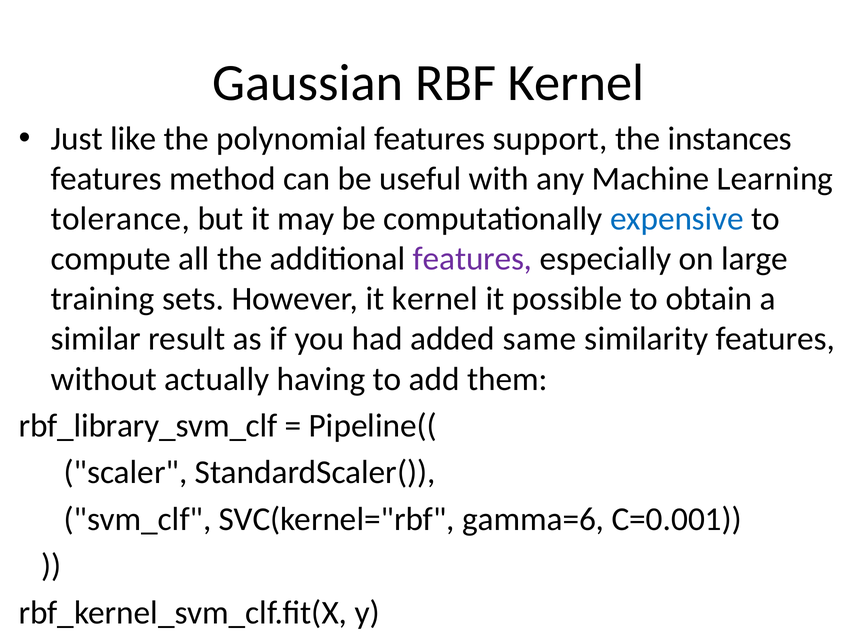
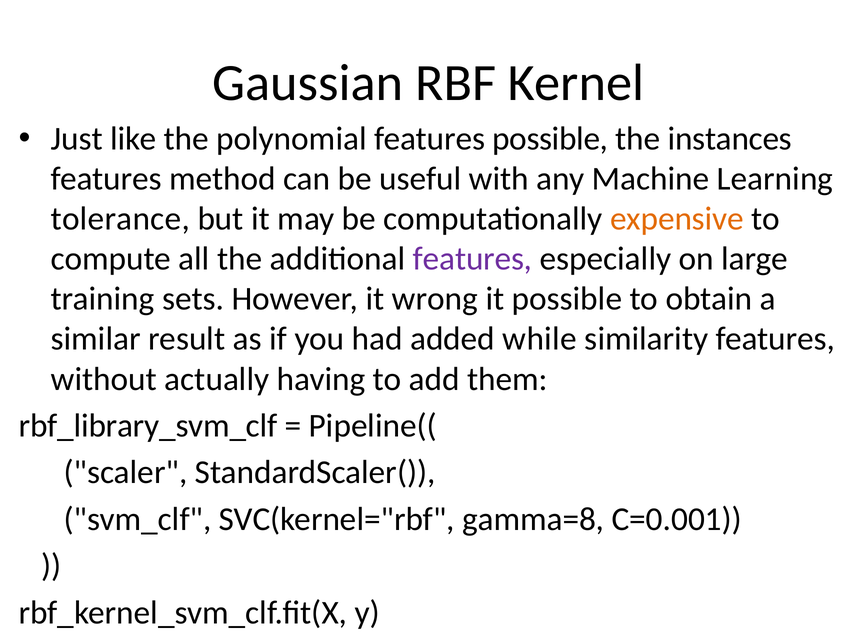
features support: support -> possible (550, 139)
expensive colour: blue -> orange (677, 219)
it kernel: kernel -> wrong (435, 299)
same: same -> while (540, 339)
gamma=6: gamma=6 -> gamma=8 (533, 519)
